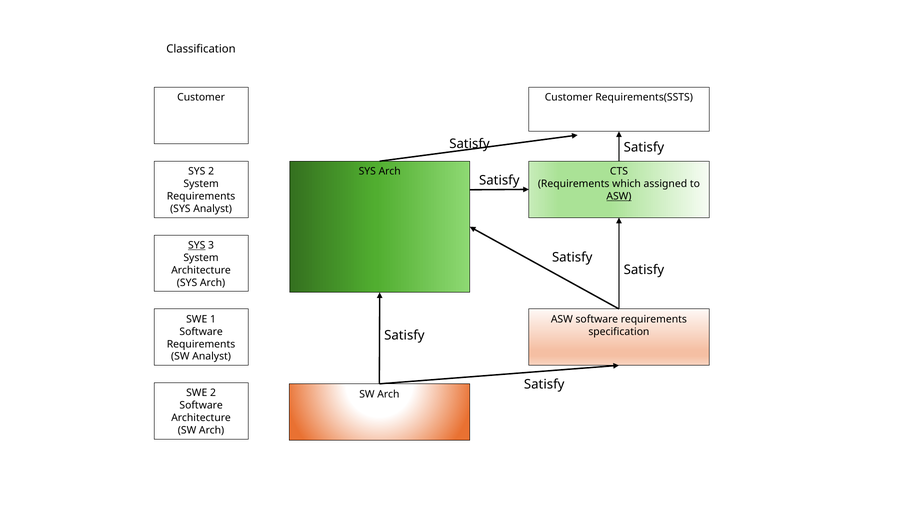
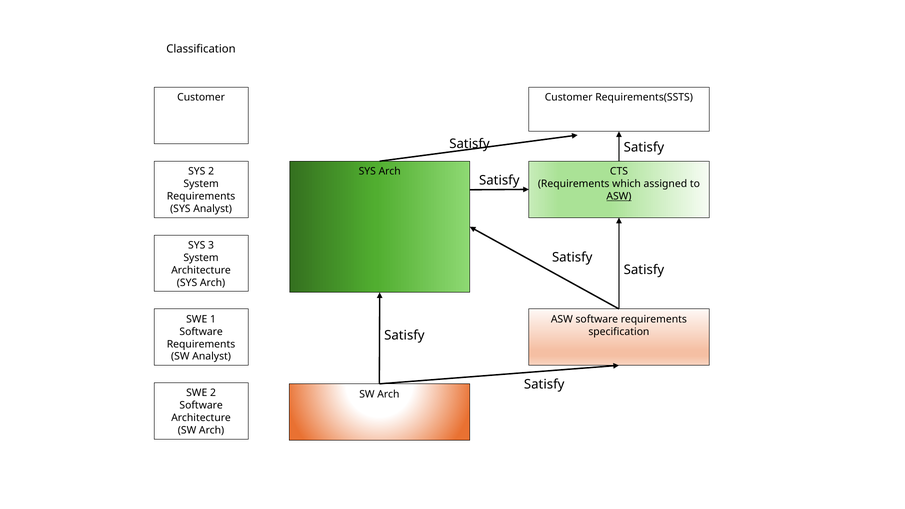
SYS underline: present -> none (197, 245)
